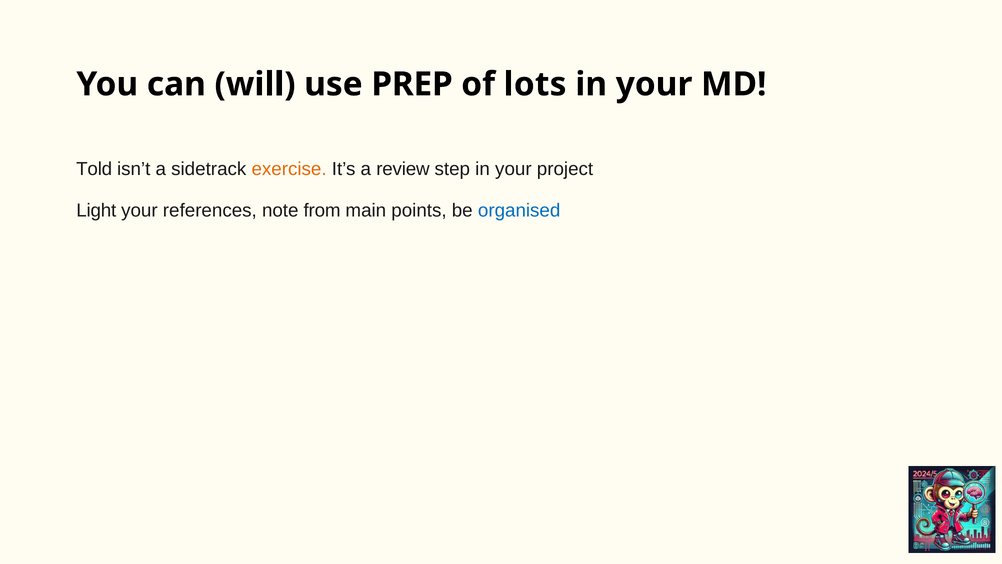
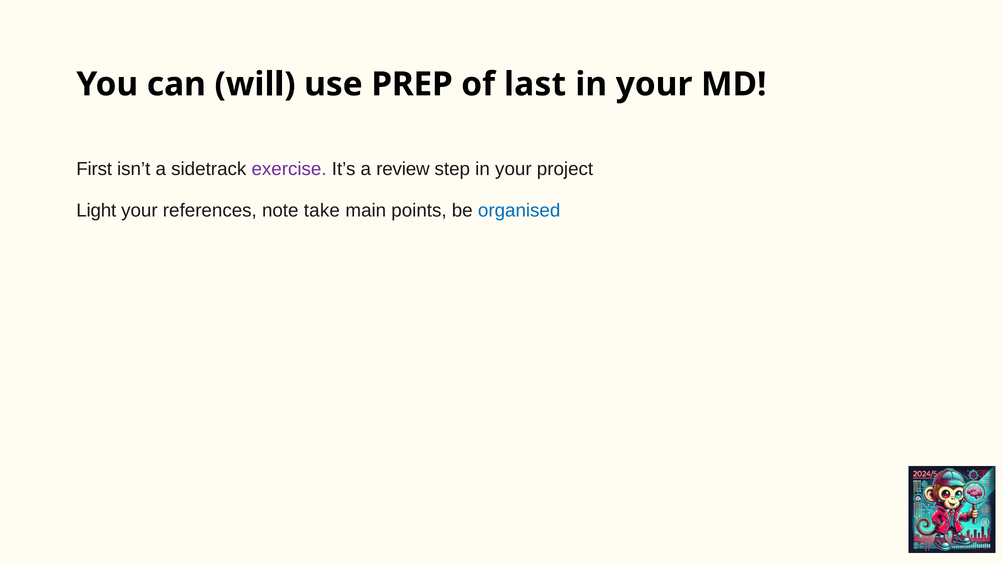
lots: lots -> last (535, 84)
Told: Told -> First (94, 169)
exercise colour: orange -> purple (289, 169)
from: from -> take (322, 211)
